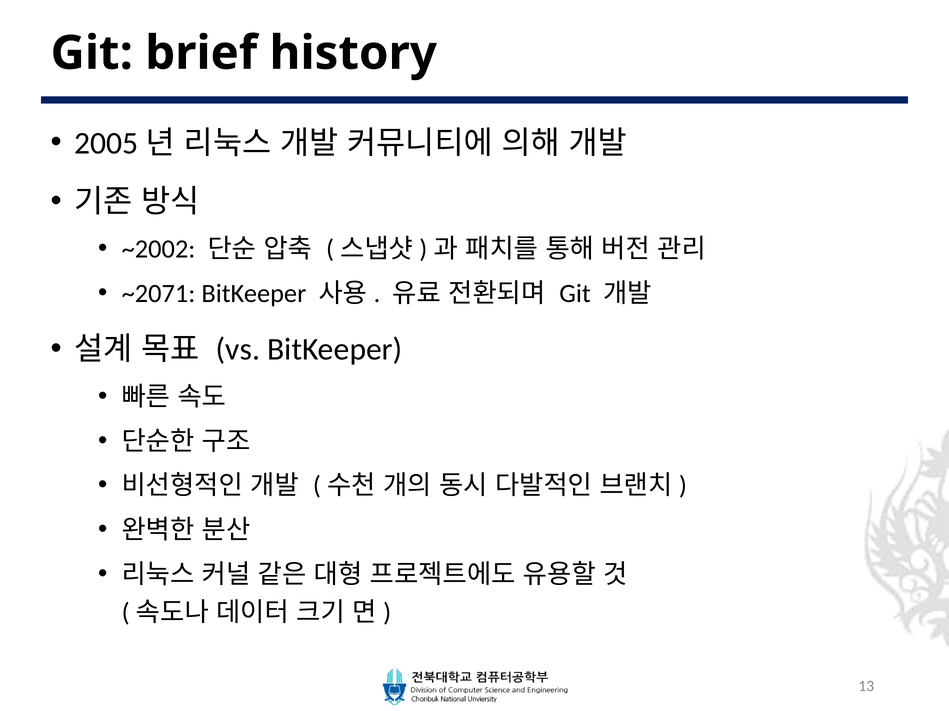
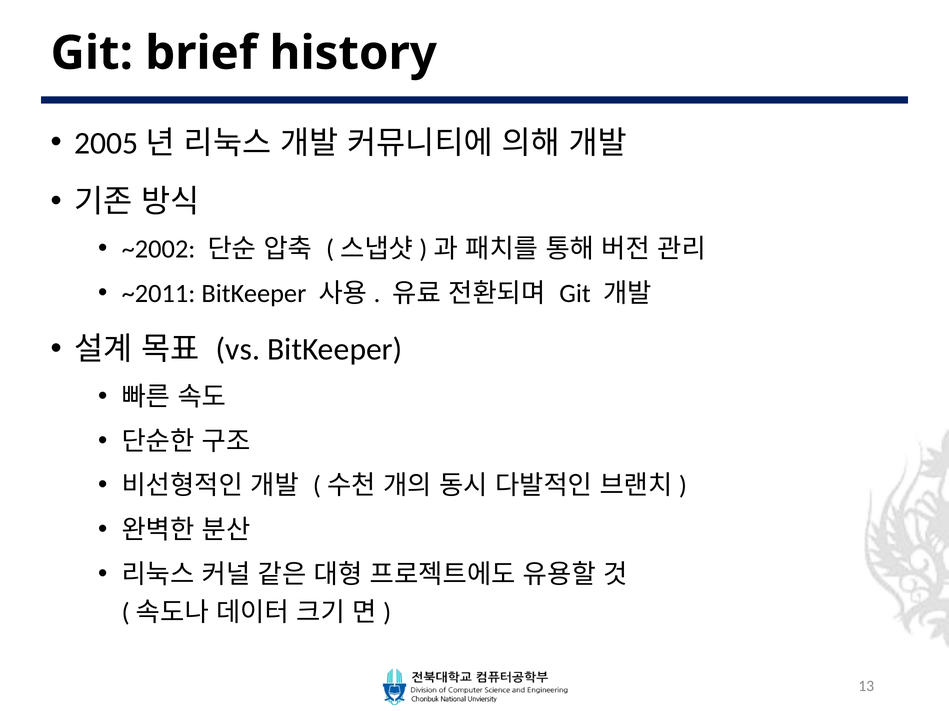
~2071: ~2071 -> ~2011 (159, 294)
